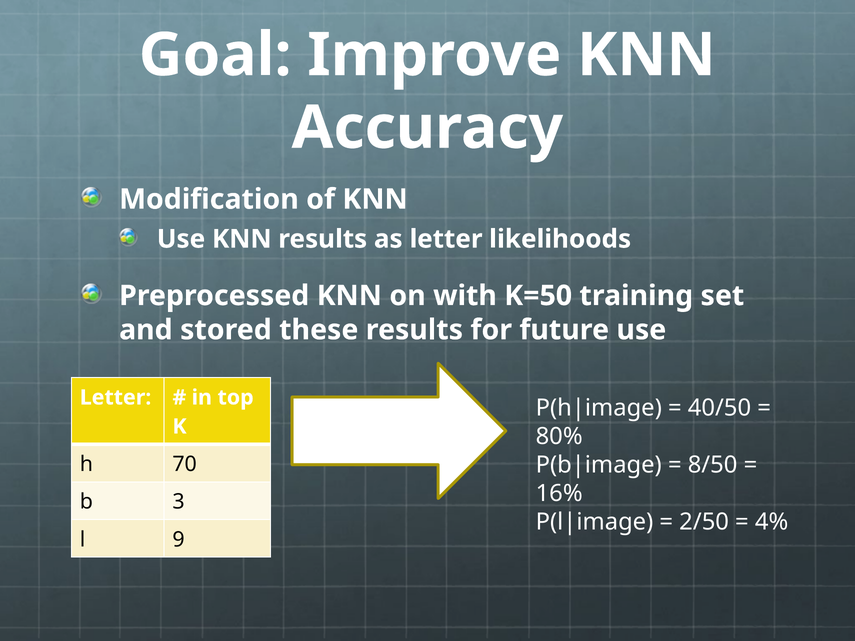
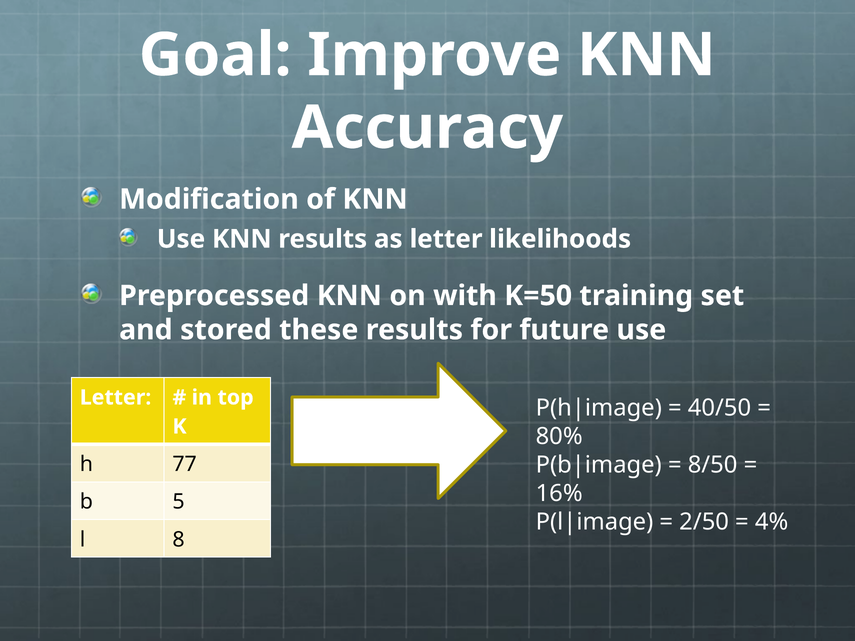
70: 70 -> 77 (185, 464)
3: 3 -> 5 (179, 502)
9: 9 -> 8 (179, 540)
